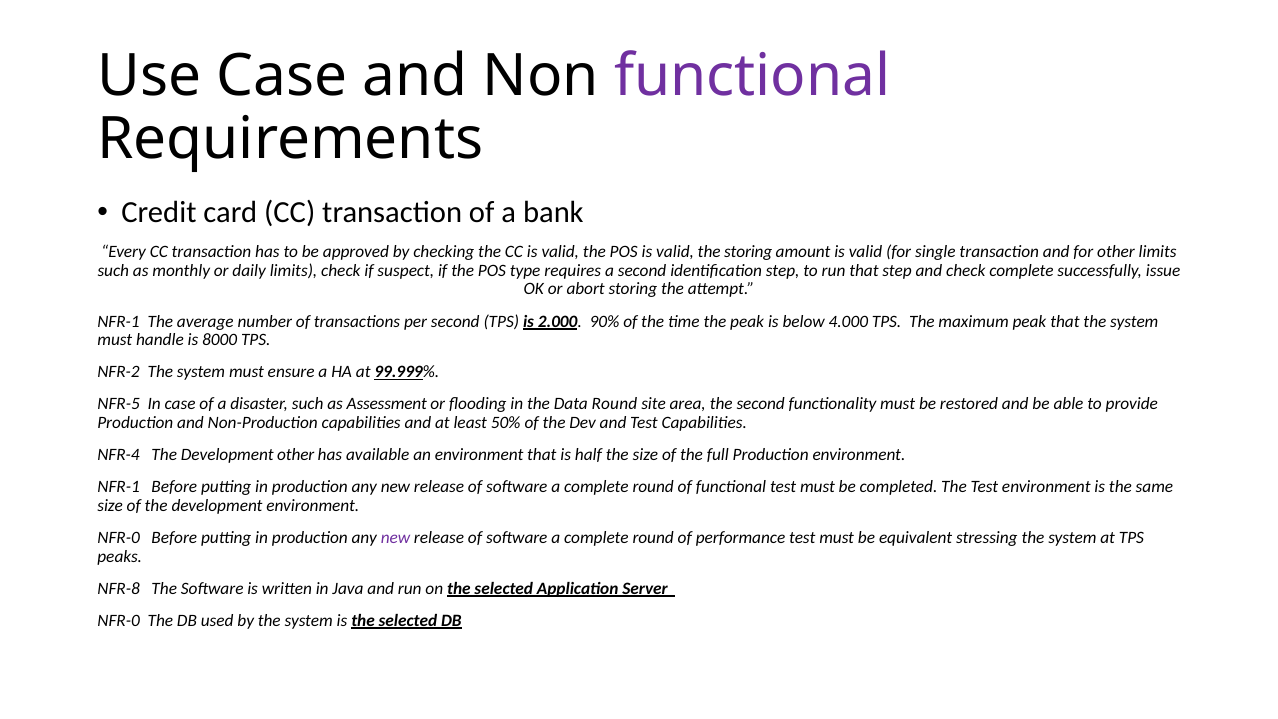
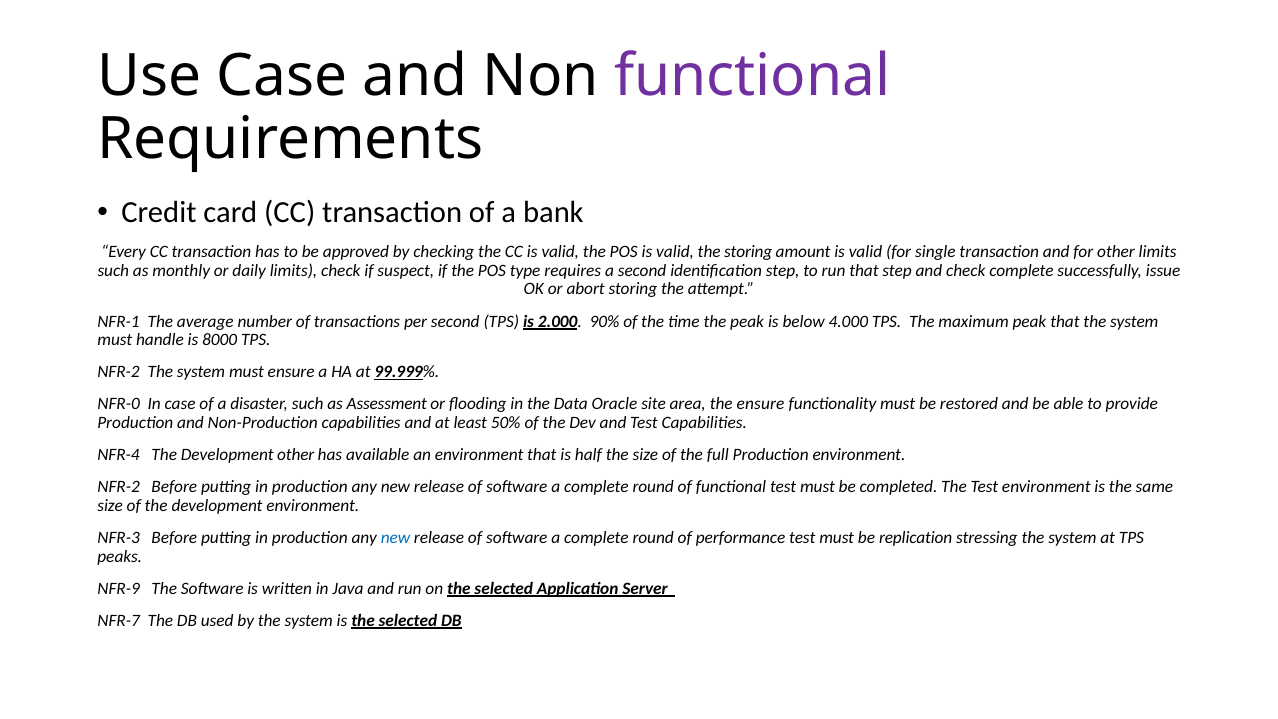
NFR-5: NFR-5 -> NFR-0 (119, 404)
Data Round: Round -> Oracle (614, 404)
the second: second -> ensure (761, 404)
NFR-1: NFR-1 -> NFR-2 (119, 487)
NFR-0: NFR-0 -> NFR-3 (119, 538)
new colour: purple -> blue (395, 538)
equivalent: equivalent -> replication (916, 538)
NFR-8: NFR-8 -> NFR-9 (119, 588)
NFR-0: NFR-0 -> NFR-7 (119, 620)
